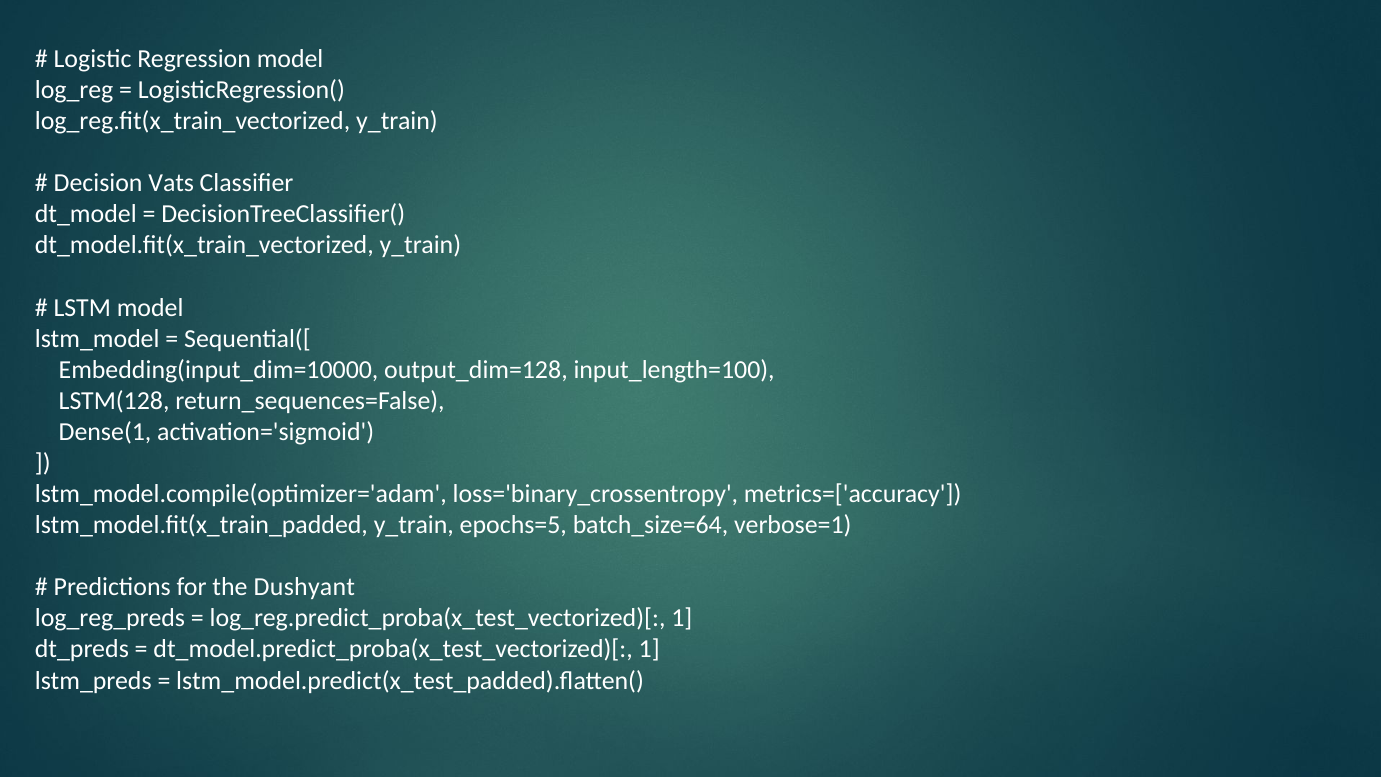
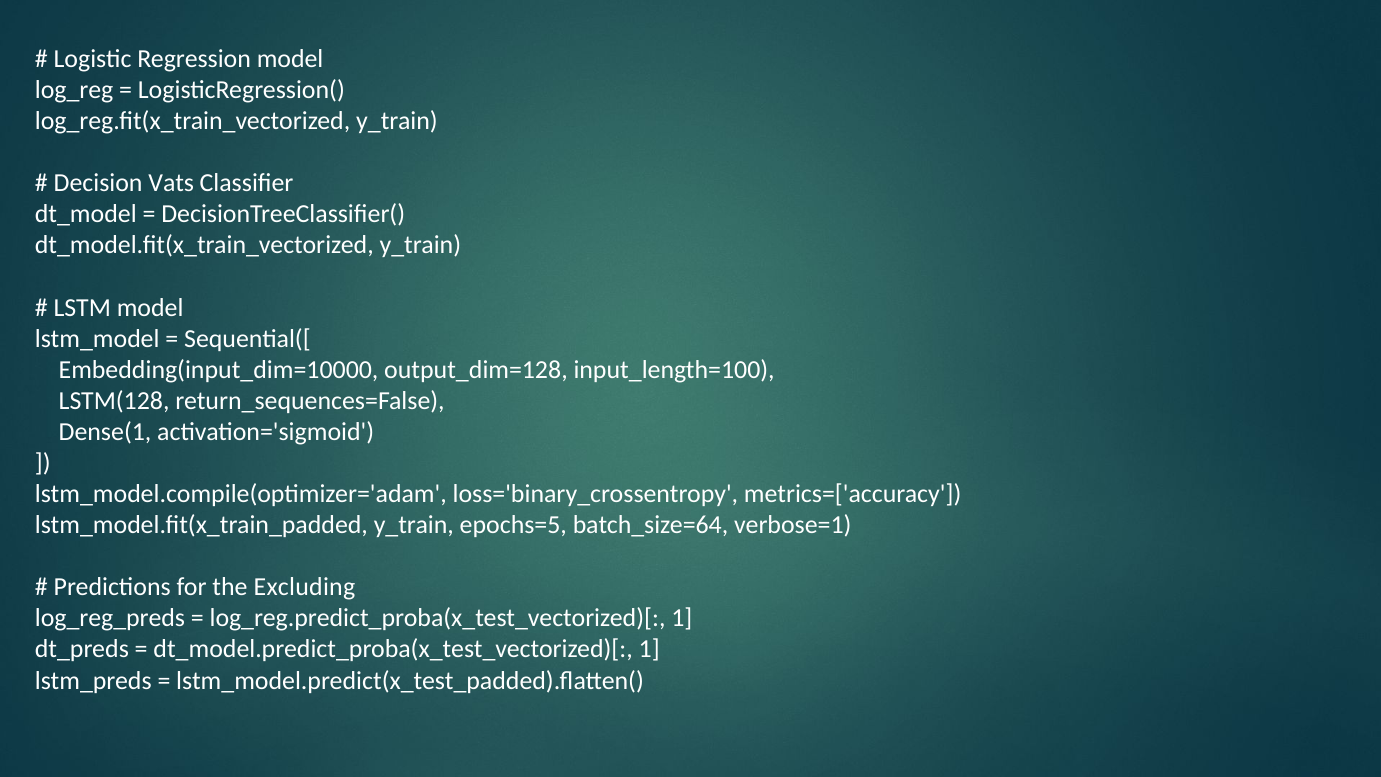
Dushyant: Dushyant -> Excluding (304, 587)
